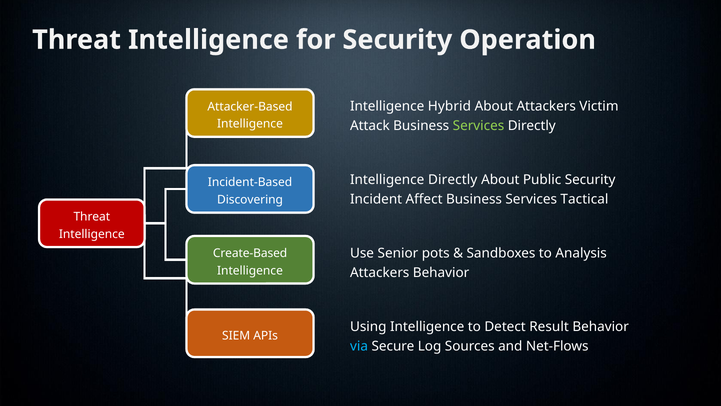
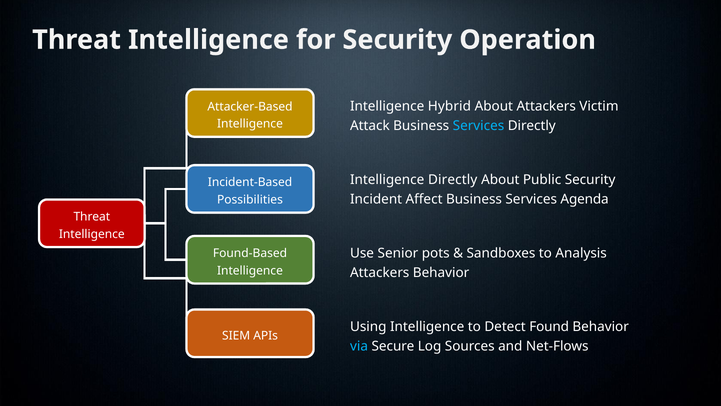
Services colour: light green -> light blue (478, 126)
Tactical: Tactical -> Agenda (585, 199)
Discovering: Discovering -> Possibilities (250, 200)
Create-Based: Create-Based -> Found-Based (250, 253)
Result: Result -> Found (549, 326)
